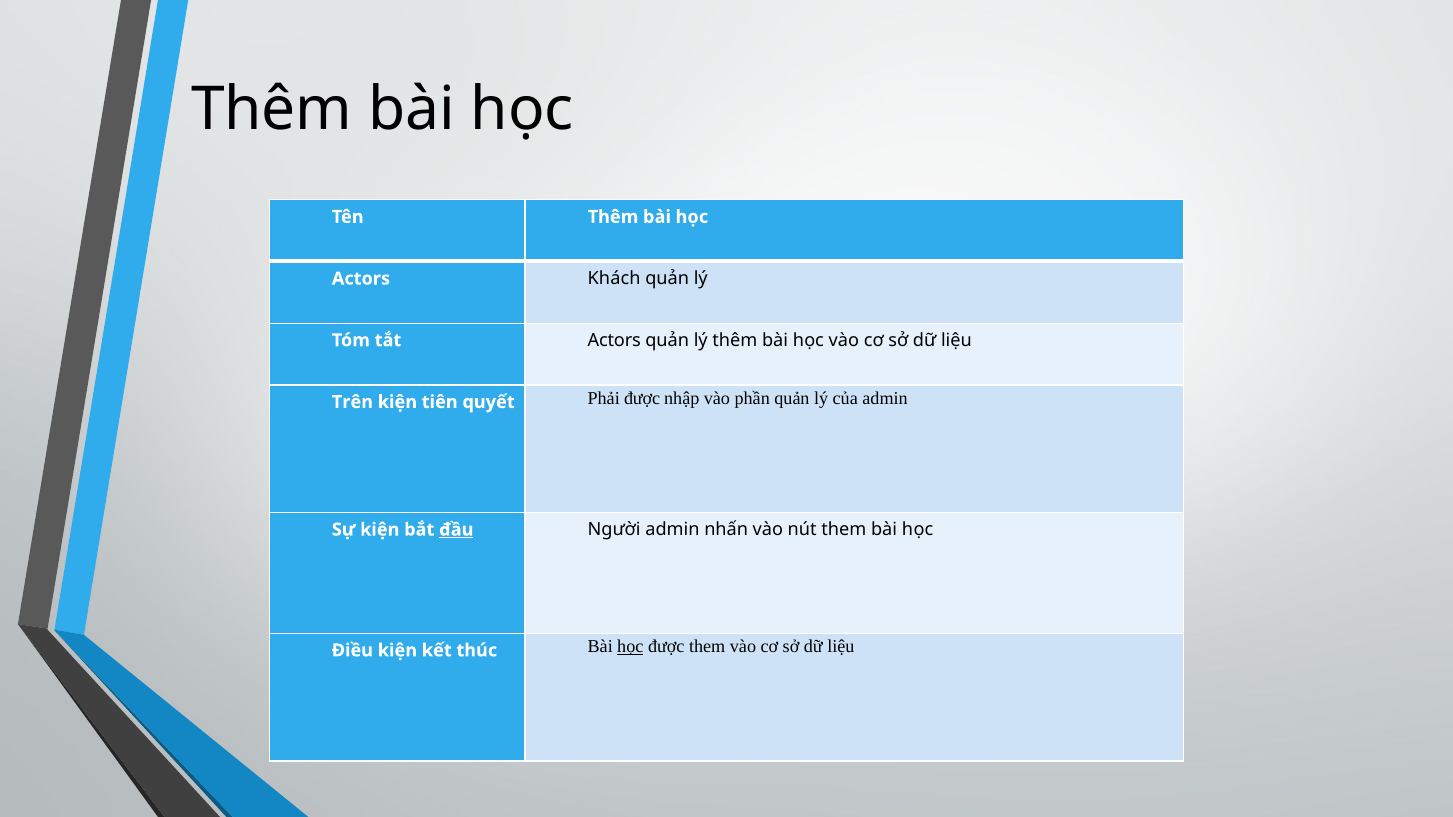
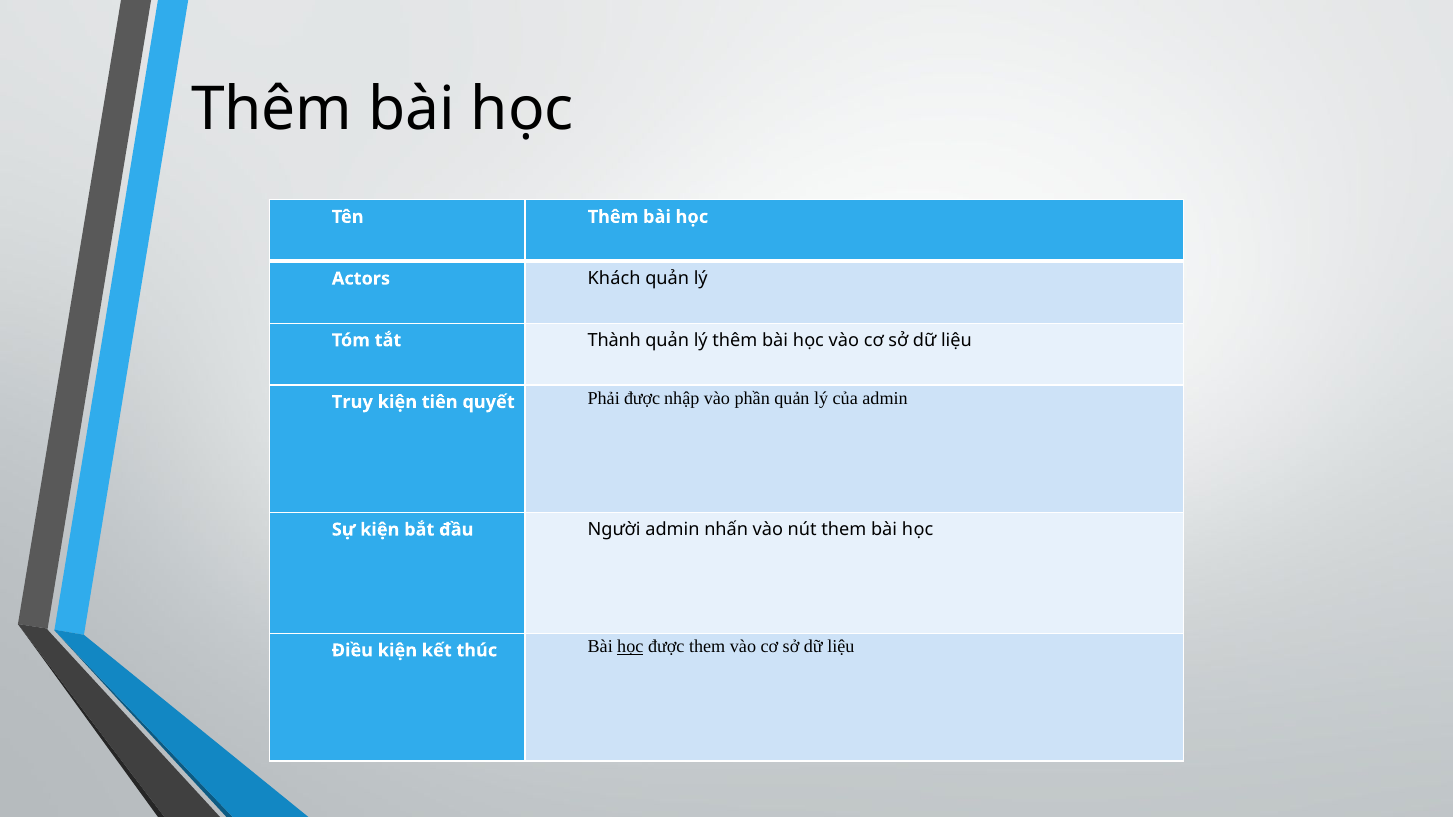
tắt Actors: Actors -> Thành (614, 340)
Trên: Trên -> Truy (352, 402)
đầu underline: present -> none (456, 530)
